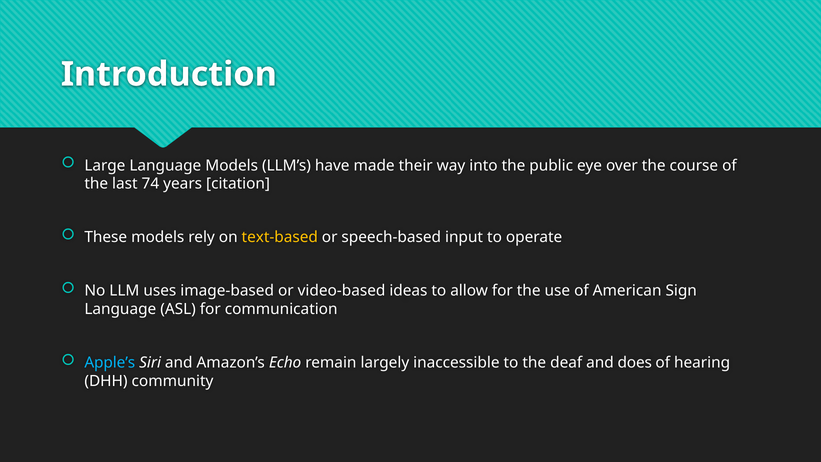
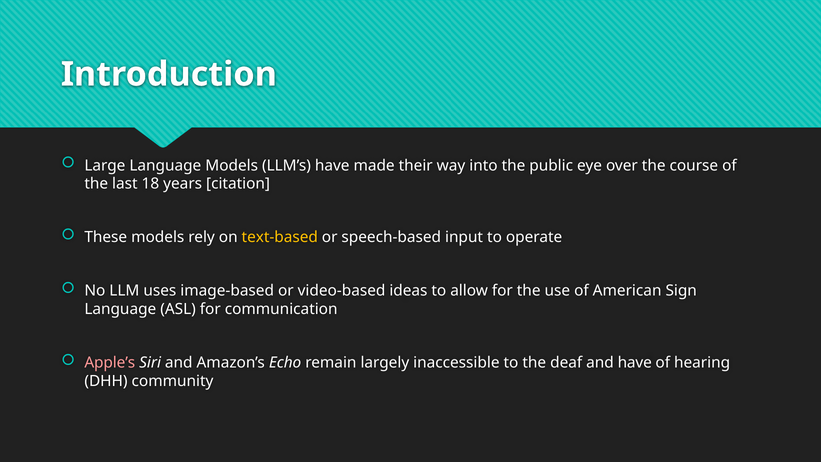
74: 74 -> 18 (150, 184)
Apple’s colour: light blue -> pink (110, 362)
and does: does -> have (635, 362)
